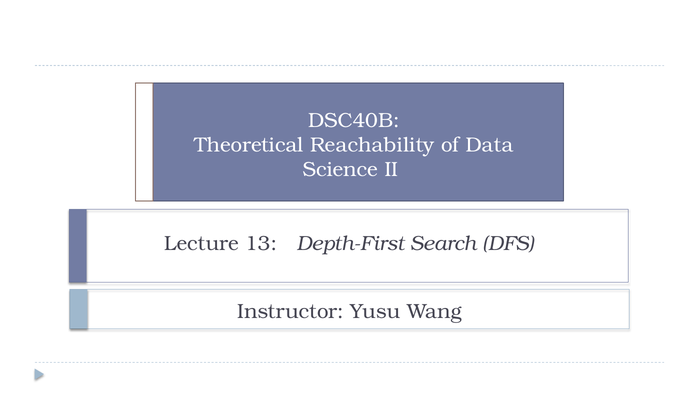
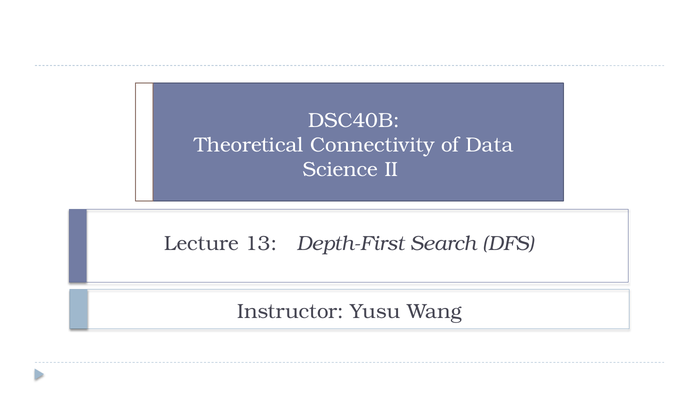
Reachability: Reachability -> Connectivity (372, 145)
